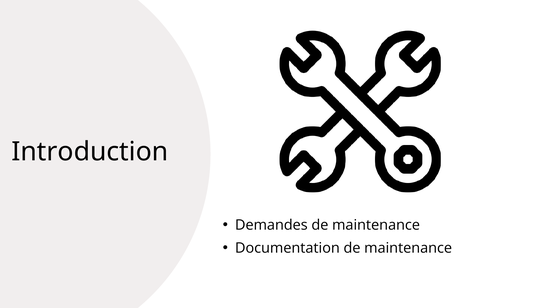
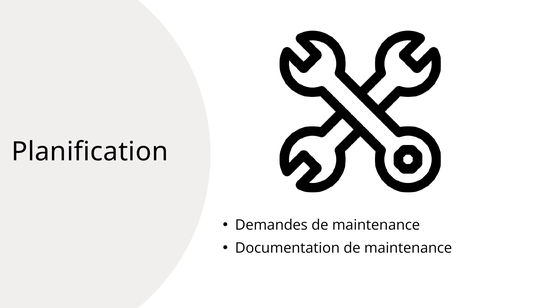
Introduction: Introduction -> Planification (90, 152)
